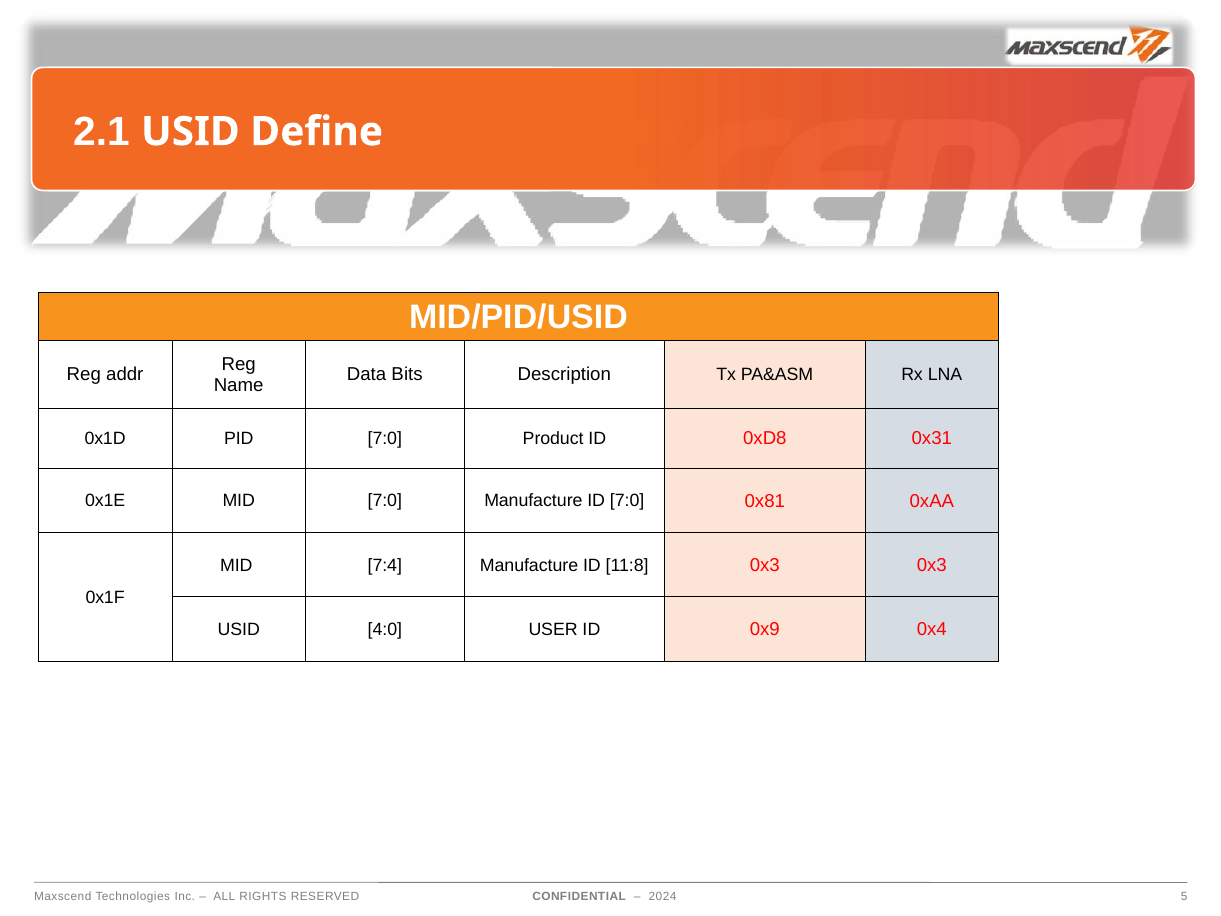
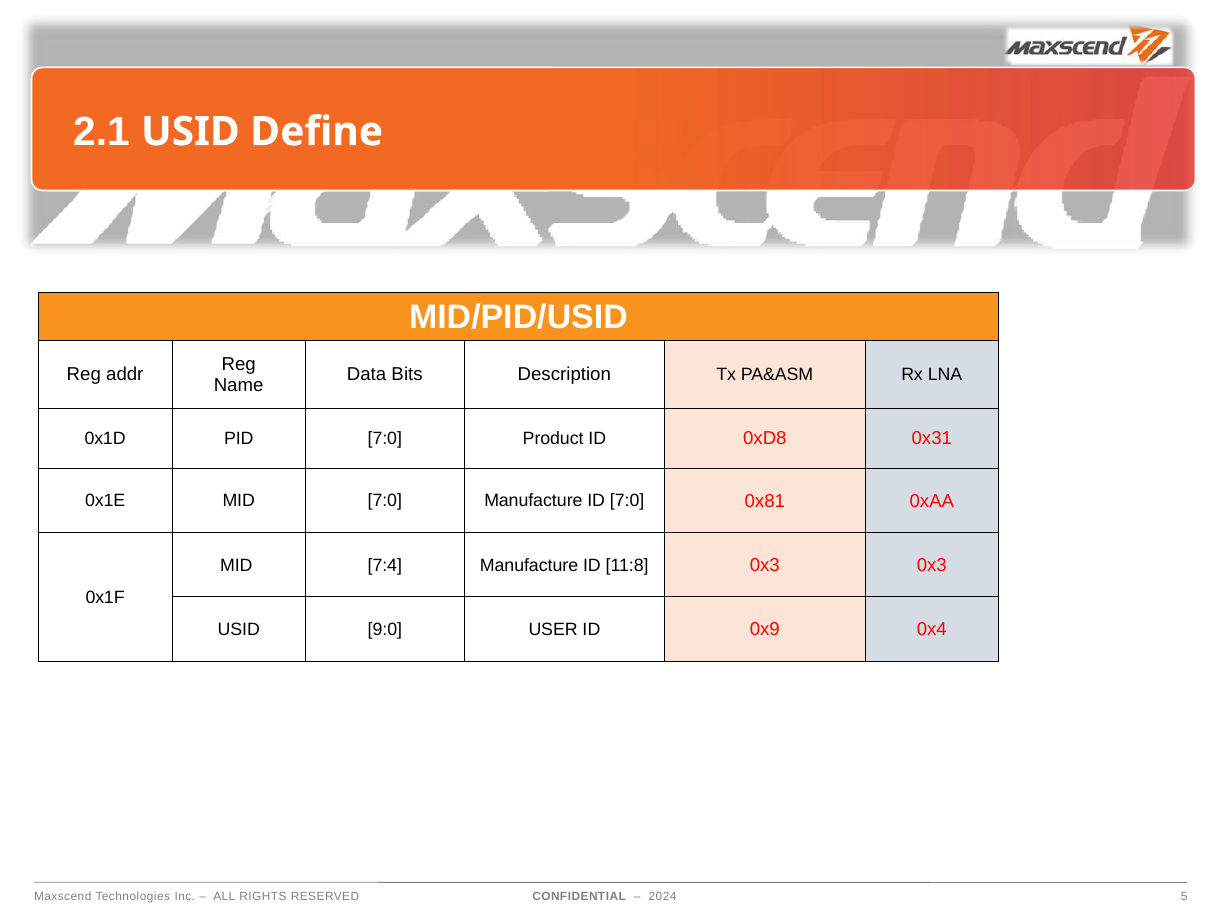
4:0: 4:0 -> 9:0 (385, 630)
